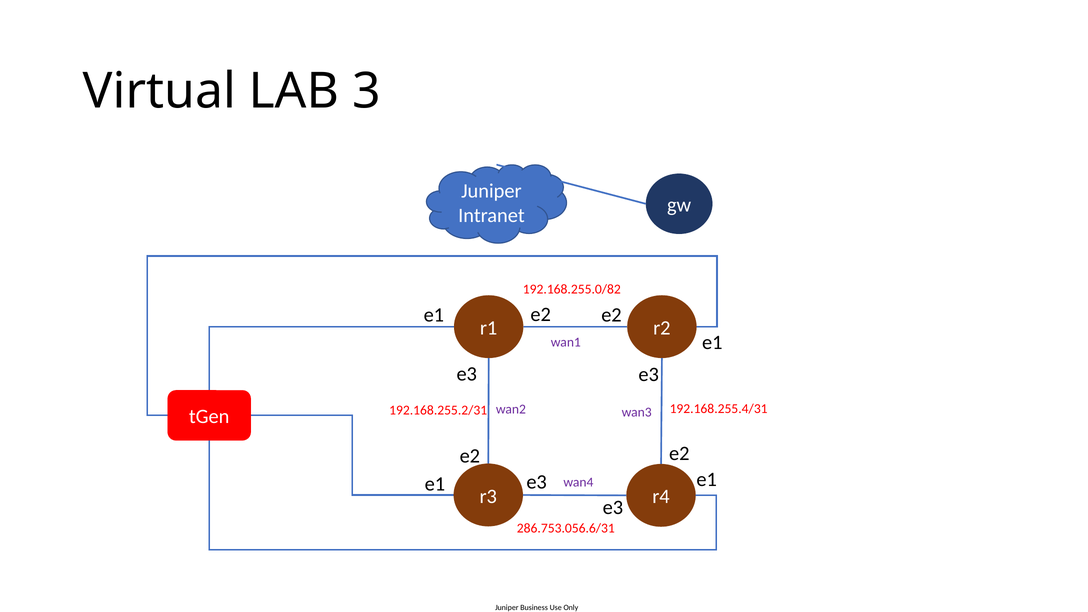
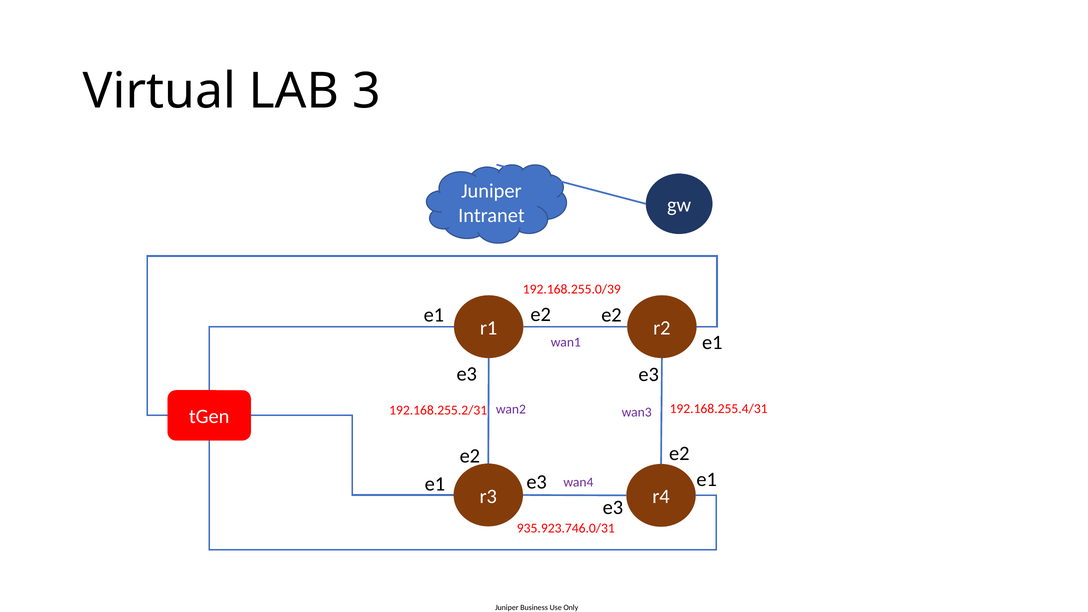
192.168.255.0/82: 192.168.255.0/82 -> 192.168.255.0/39 (572, 289)
286.753.056.6/31: 286.753.056.6/31 -> 935.923.746.0/31 (566, 528)
